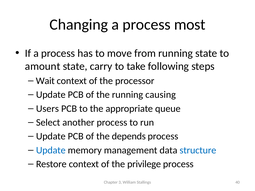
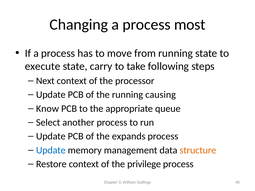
amount: amount -> execute (43, 66)
Wait: Wait -> Next (45, 81)
Users: Users -> Know (47, 109)
depends: depends -> expands (129, 136)
structure colour: blue -> orange (198, 150)
